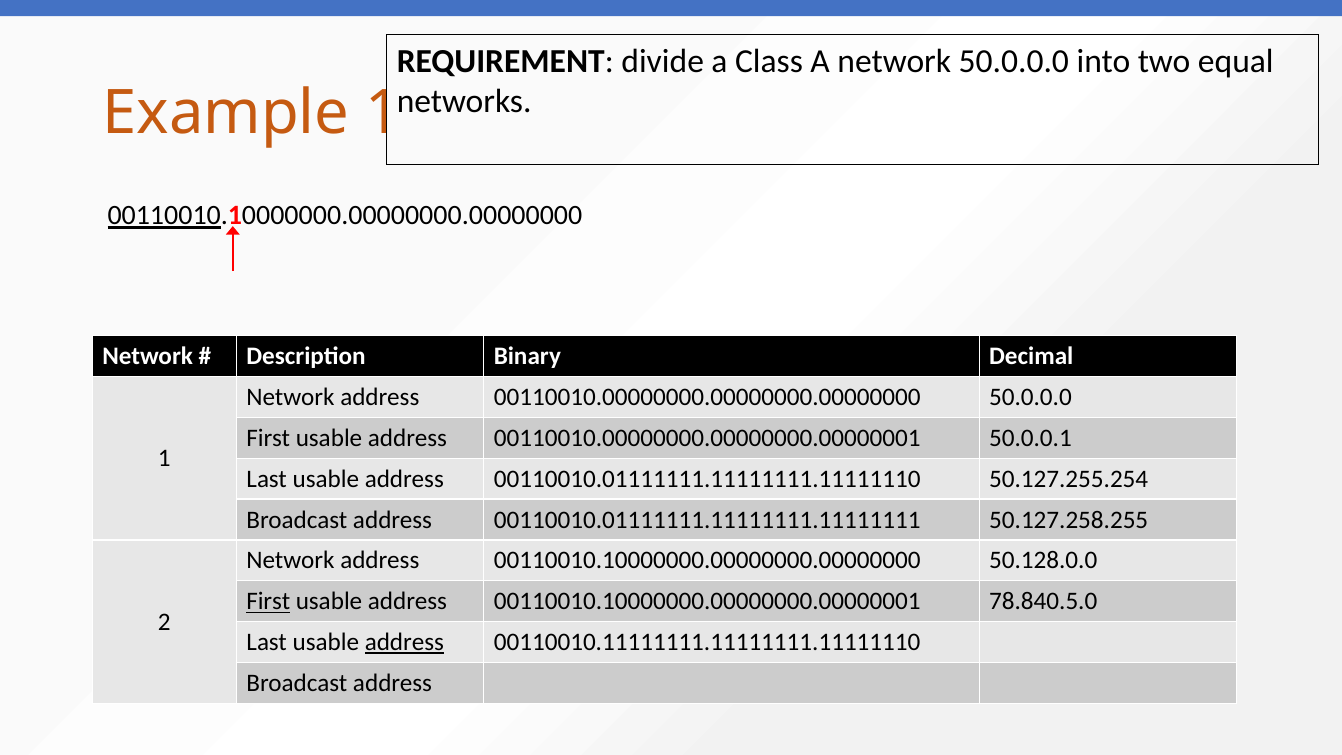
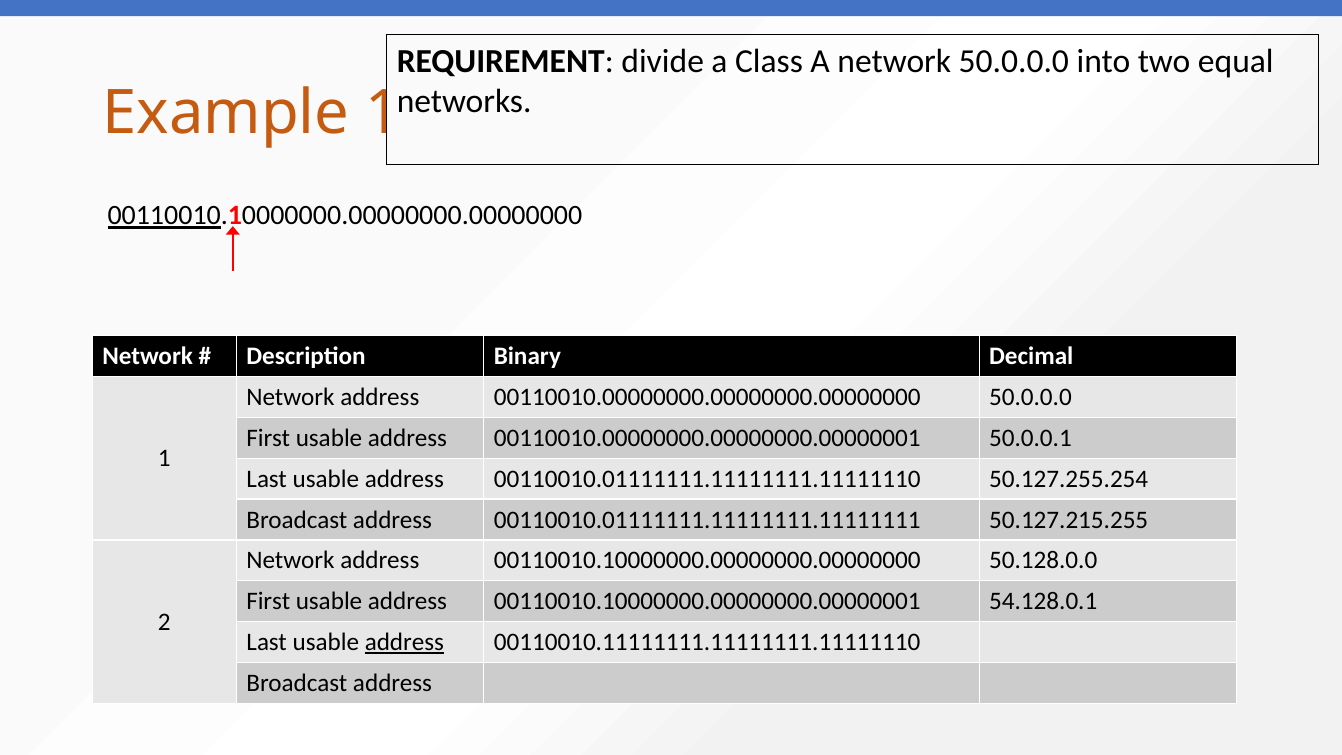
50.127.258.255: 50.127.258.255 -> 50.127.215.255 (1069, 520)
First underline: present -> none (268, 601)
78.840.5.0: 78.840.5.0 -> 54.128.0.1 (1043, 601)
